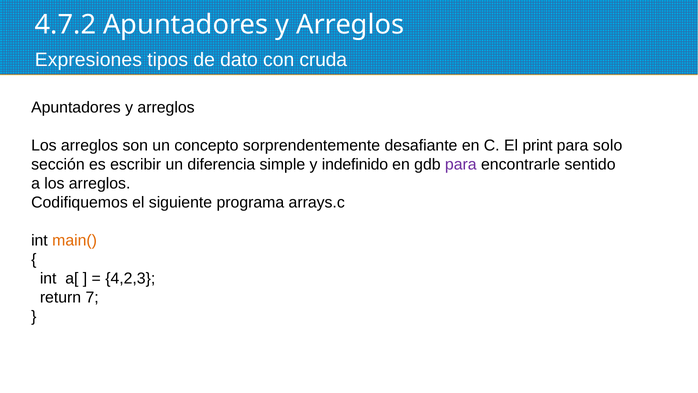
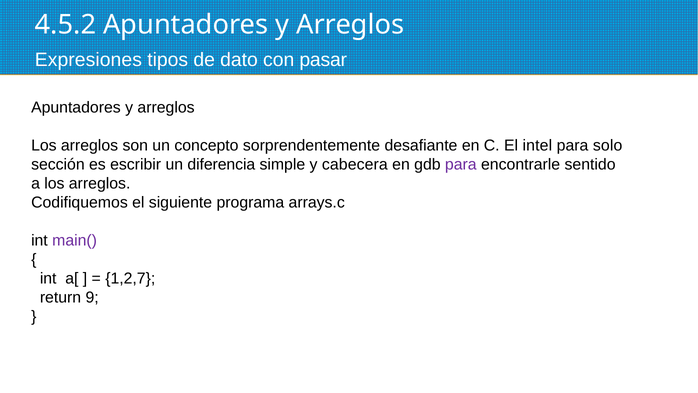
4.7.2: 4.7.2 -> 4.5.2 (65, 25)
cruda: cruda -> pasar (323, 60)
print: print -> intel (537, 145)
indefinido: indefinido -> cabecera (355, 164)
main( colour: orange -> purple (75, 240)
4,2,3: 4,2,3 -> 1,2,7 (130, 278)
7: 7 -> 9 (92, 297)
